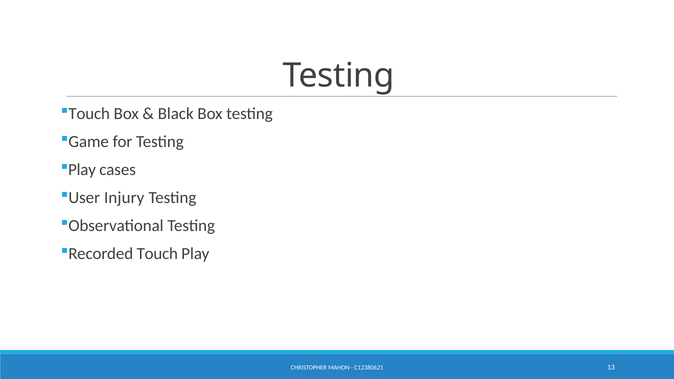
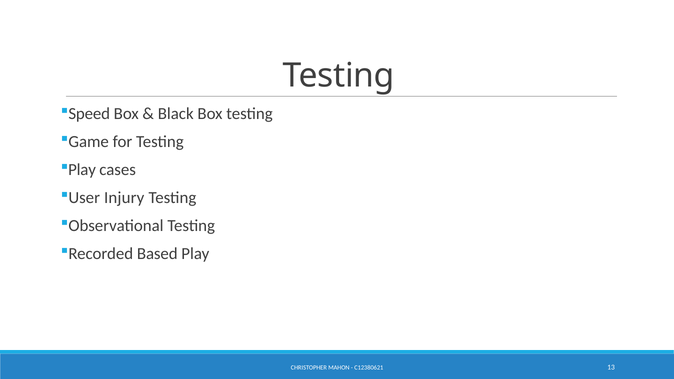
Touch: Touch -> Speed (89, 114)
Recorded Touch: Touch -> Based (157, 254)
